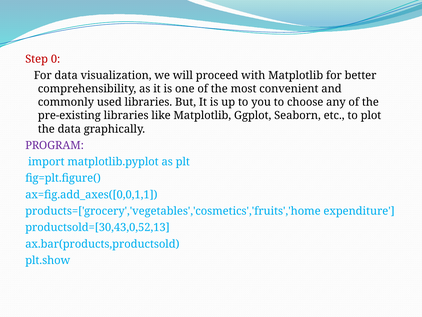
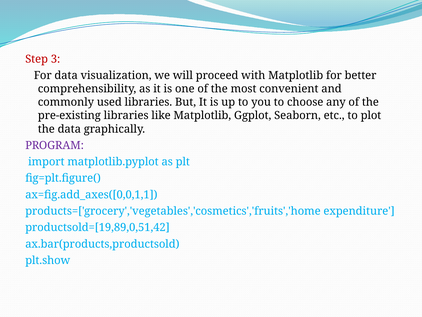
0: 0 -> 3 (56, 59)
productsold=[30,43,0,52,13: productsold=[30,43,0,52,13 -> productsold=[19,89,0,51,42 (97, 227)
